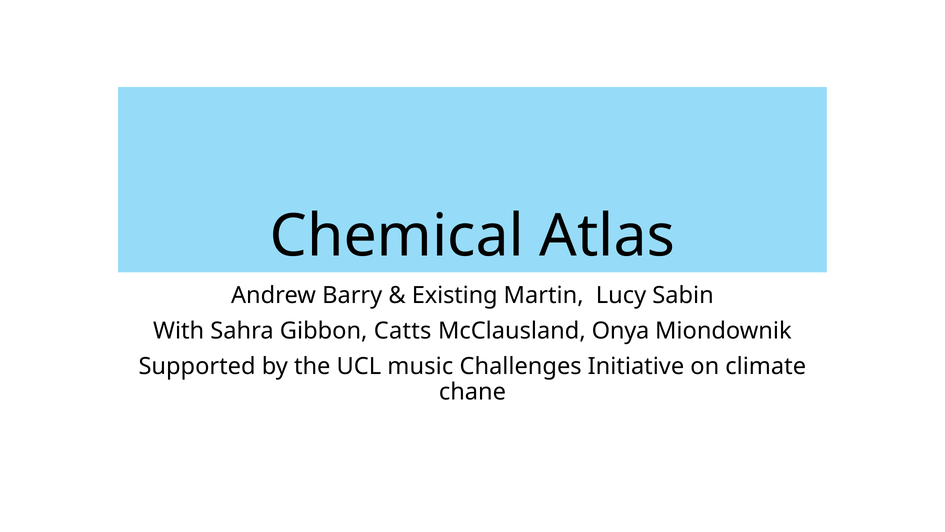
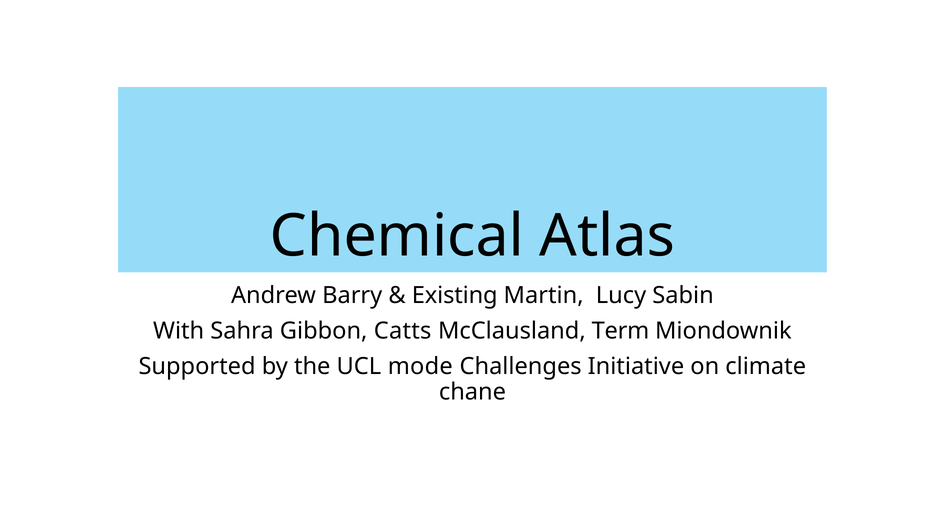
Onya: Onya -> Term (621, 331)
music: music -> mode (420, 366)
